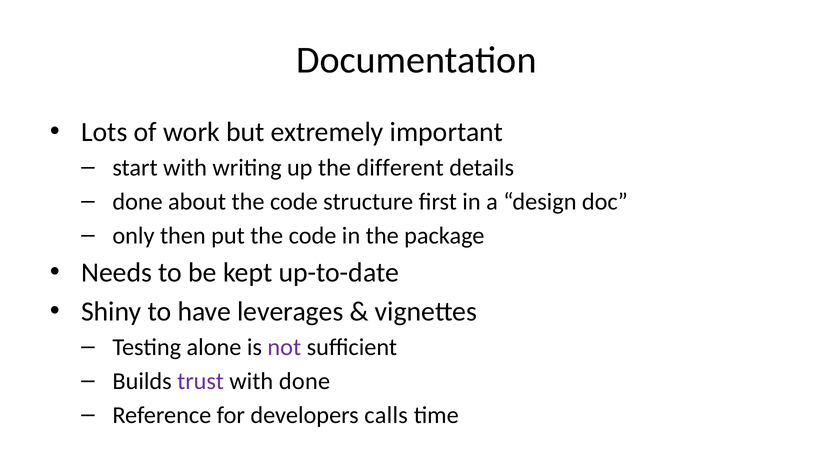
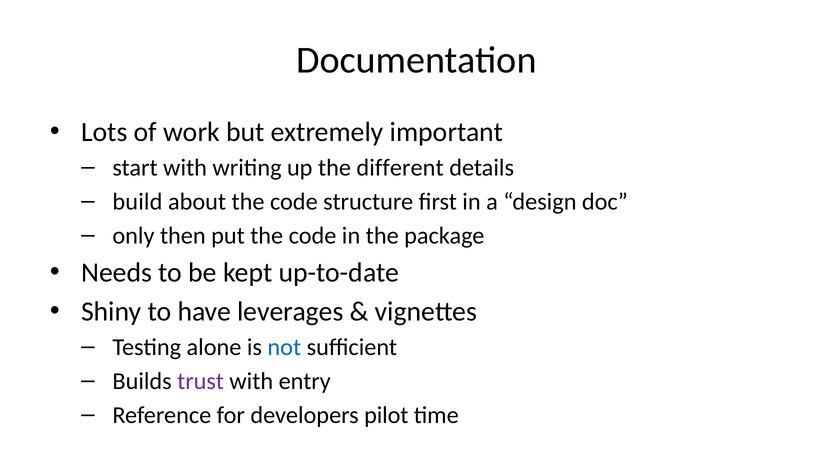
done: done -> build (137, 202)
not colour: purple -> blue (284, 348)
with done: done -> entry (305, 382)
calls: calls -> pilot (386, 416)
